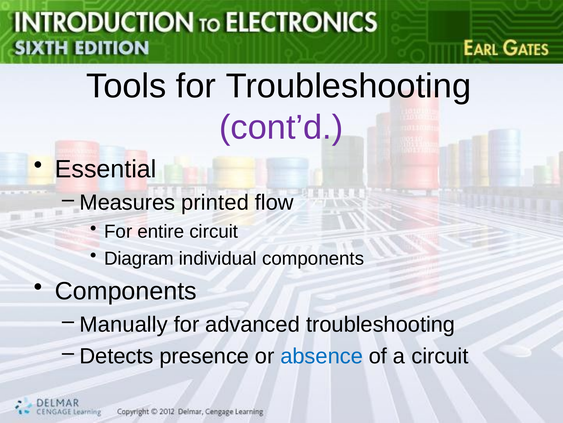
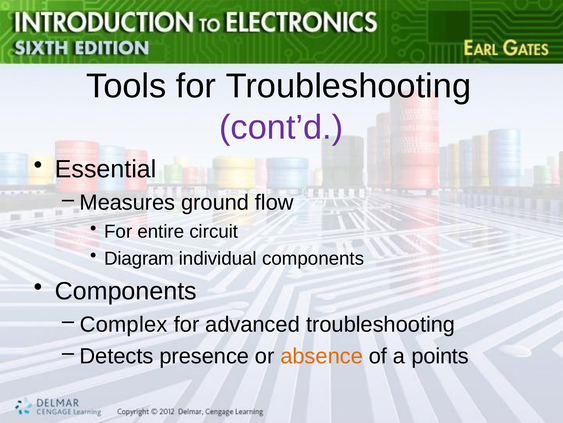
printed: printed -> ground (215, 202)
Manually: Manually -> Complex (124, 324)
absence colour: blue -> orange (322, 356)
a circuit: circuit -> points (440, 356)
